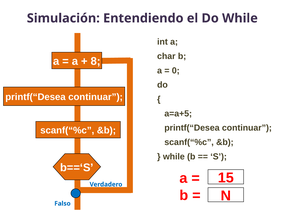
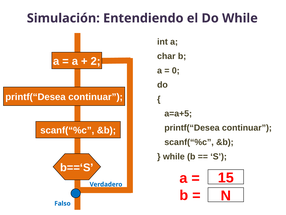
8: 8 -> 2 (96, 61)
